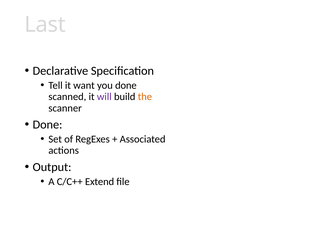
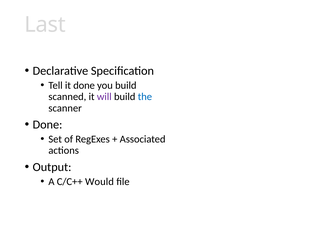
it want: want -> done (84, 85)
you done: done -> build (126, 85)
the colour: orange -> blue (145, 97)
Extend: Extend -> Would (99, 182)
